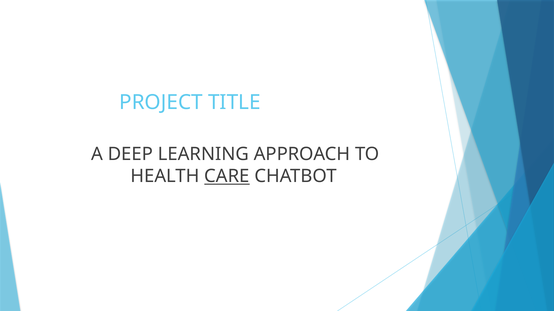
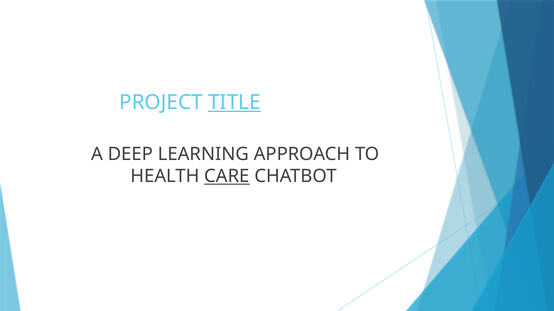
TITLE underline: none -> present (234, 103)
